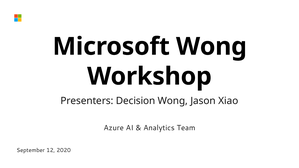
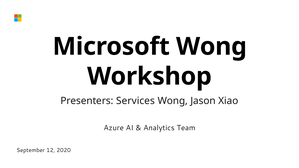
Decision: Decision -> Services (136, 101)
